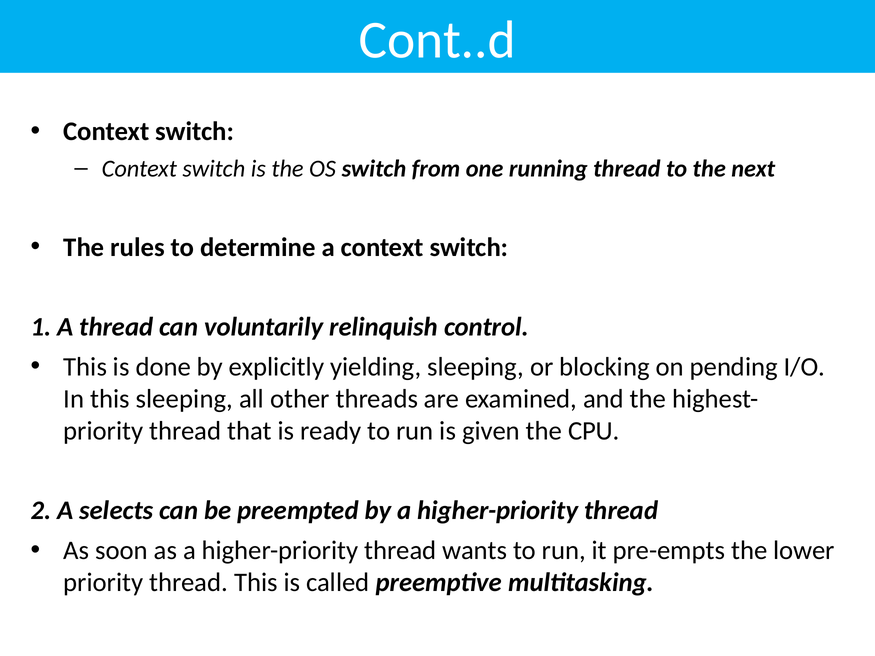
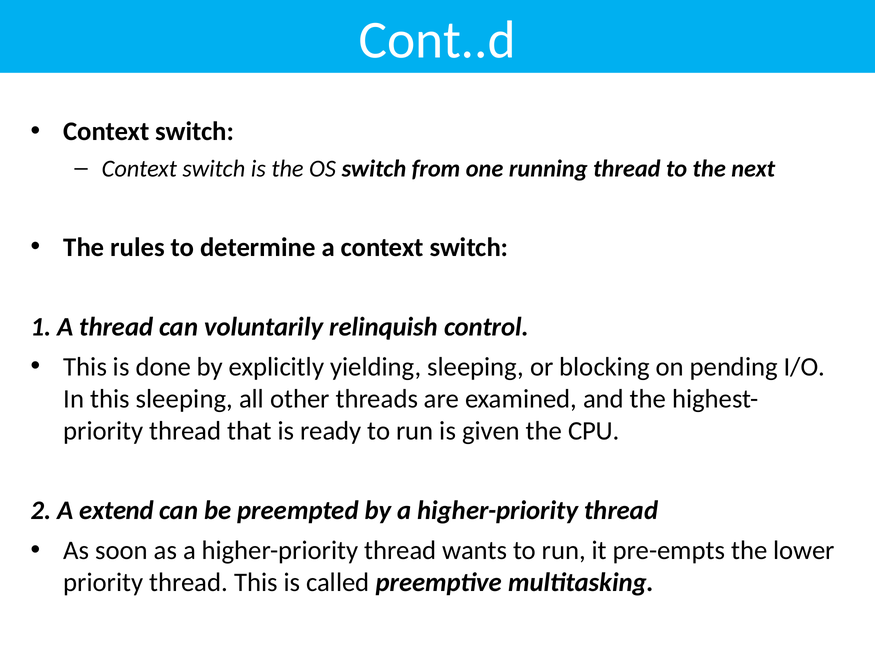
selects: selects -> extend (116, 511)
